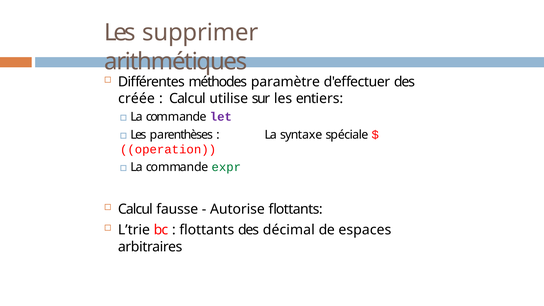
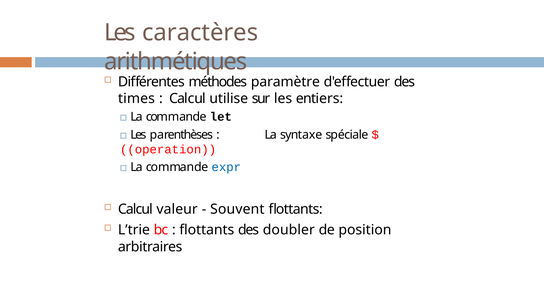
supprimer: supprimer -> caractères (200, 33)
créée: créée -> times (136, 99)
let colour: purple -> black (221, 117)
expr colour: green -> blue (226, 167)
fausse: fausse -> valeur (177, 209)
Autorise: Autorise -> Souvent (237, 209)
décimal: décimal -> doubler (289, 230)
espaces: espaces -> position (365, 230)
